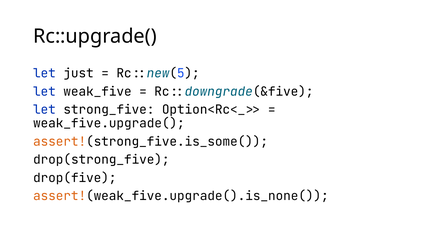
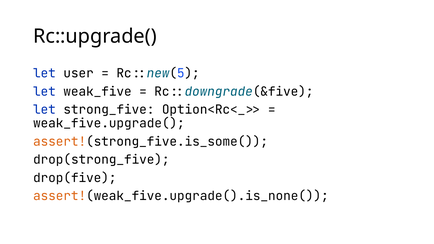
just: just -> user (79, 73)
